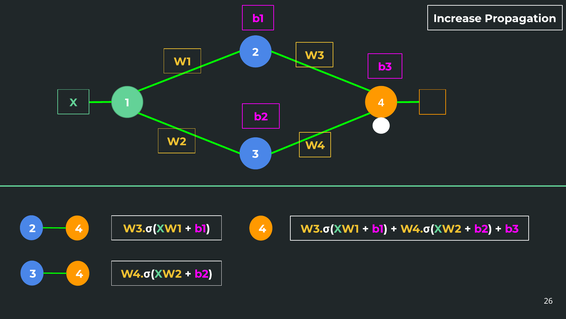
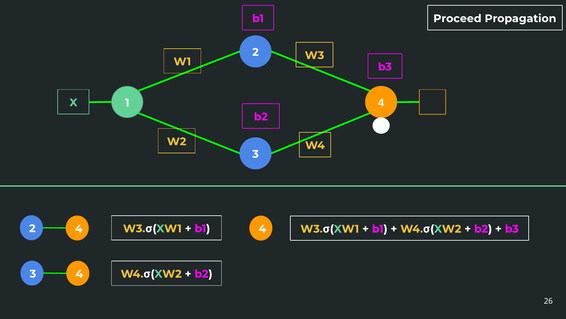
Increase: Increase -> Proceed (457, 18)
